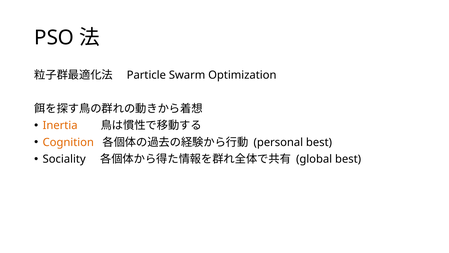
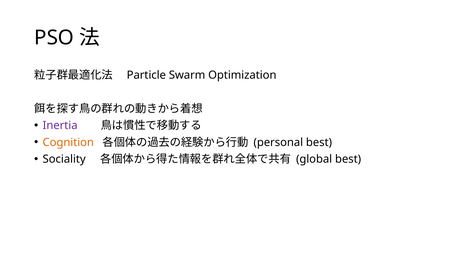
Inertia colour: orange -> purple (60, 125)
